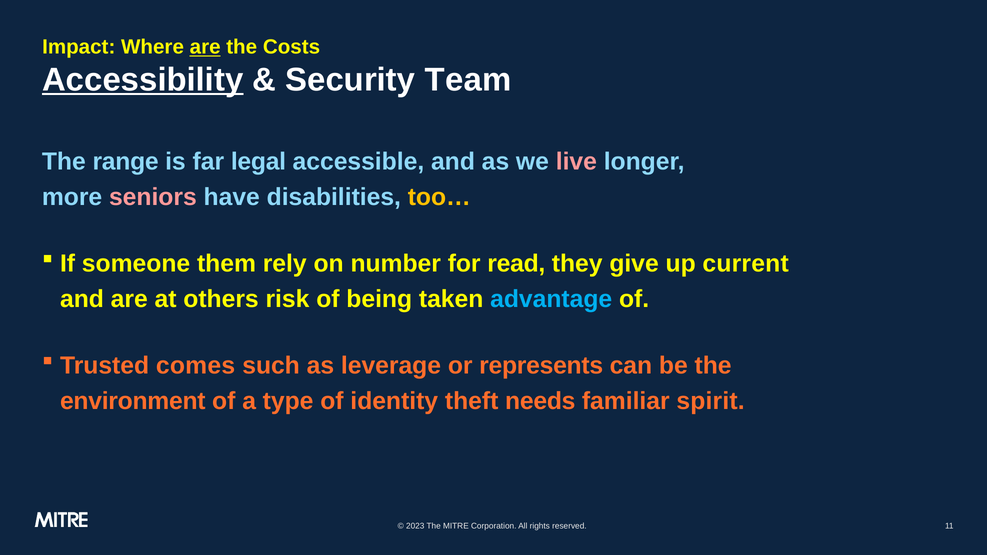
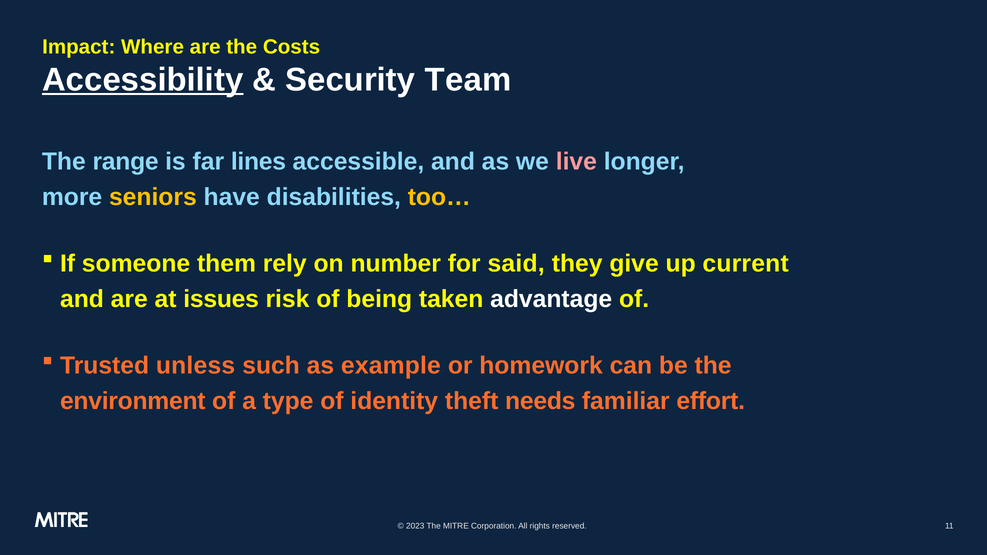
are underline: present -> none (205, 47)
legal: legal -> lines (258, 162)
seniors colour: pink -> yellow (153, 197)
read: read -> said (516, 264)
others: others -> issues (221, 299)
advantage colour: light blue -> white (551, 299)
comes: comes -> unless (196, 366)
leverage: leverage -> example (391, 366)
represents: represents -> homework (541, 366)
spirit: spirit -> effort (711, 401)
